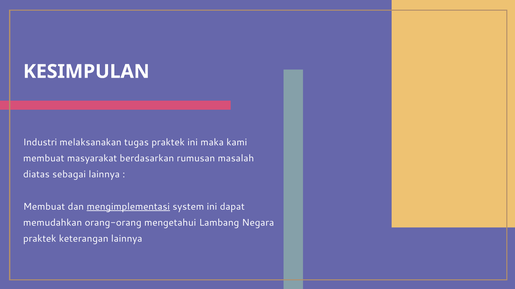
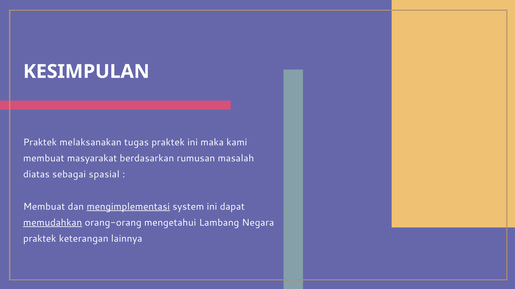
Industri: Industri -> Praktek (40, 143)
sebagai lainnya: lainnya -> spasial (104, 175)
memudahkan underline: none -> present (53, 223)
